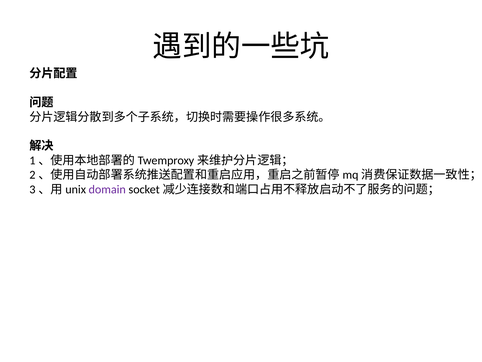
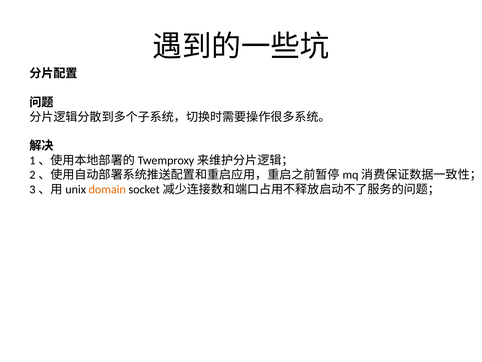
domain colour: purple -> orange (107, 189)
